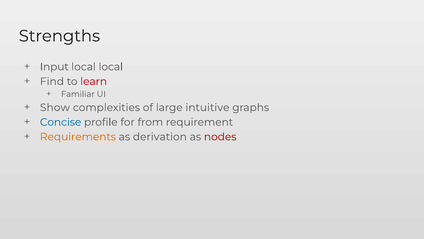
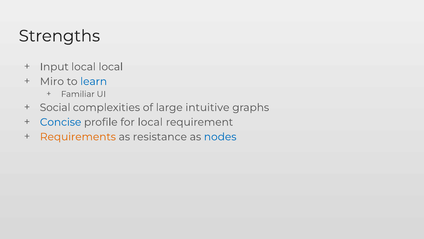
Find: Find -> Miro (52, 81)
learn colour: red -> blue (94, 81)
Show: Show -> Social (55, 107)
for from: from -> local (150, 122)
derivation: derivation -> resistance (160, 137)
nodes colour: red -> blue (220, 137)
